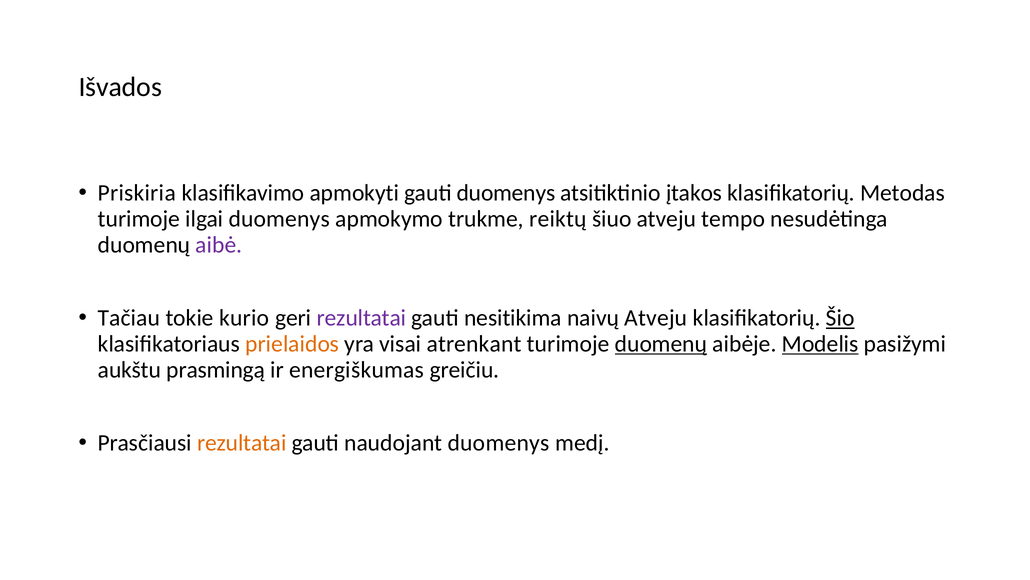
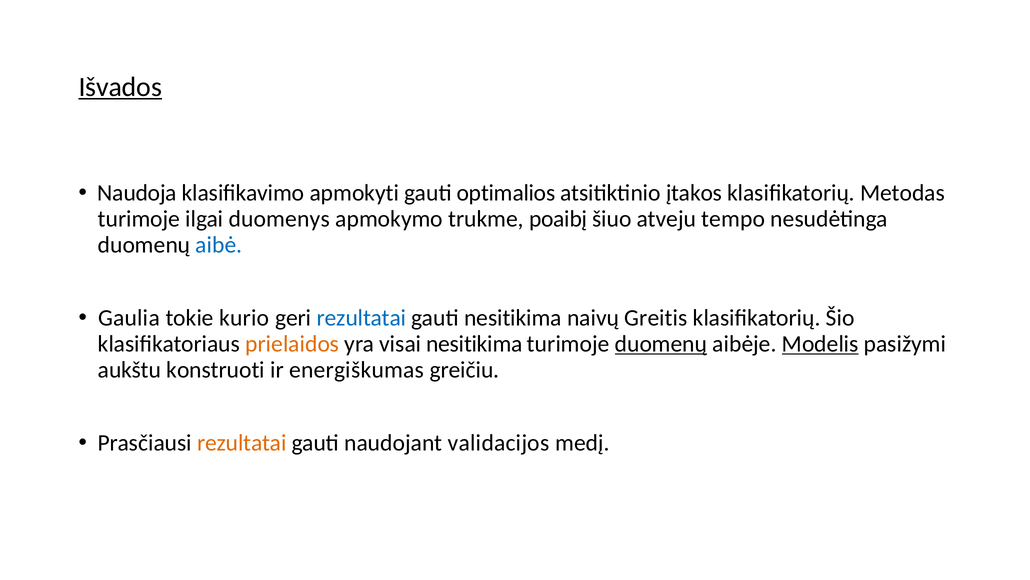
Išvados underline: none -> present (120, 87)
Priskiria: Priskiria -> Naudoja (137, 193)
gauti duomenys: duomenys -> optimalios (506, 193)
reiktų: reiktų -> poaibį (558, 219)
aibė colour: purple -> blue (219, 244)
Tačiau: Tačiau -> Gaulia (129, 318)
rezultatai colour: purple -> blue (361, 318)
naivų Atveju: Atveju -> Greitis (656, 318)
Šio underline: present -> none (840, 318)
visai atrenkant: atrenkant -> nesitikima (474, 343)
prasmingą: prasmingą -> konstruoti (216, 369)
naudojant duomenys: duomenys -> validacijos (499, 442)
